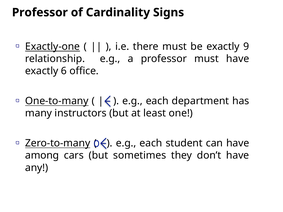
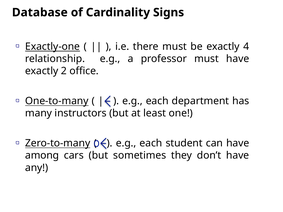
Professor: Professor -> Database (40, 12)
9: 9 -> 4 (246, 47)
6: 6 -> 2 (64, 71)
